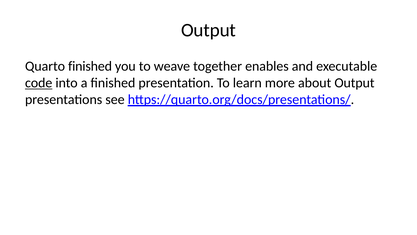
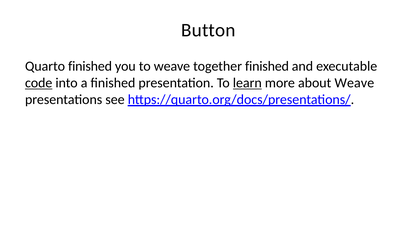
Output: Output -> Button (208, 30)
together enables: enables -> finished (267, 66)
learn underline: none -> present (247, 83)
about Output: Output -> Weave (354, 83)
